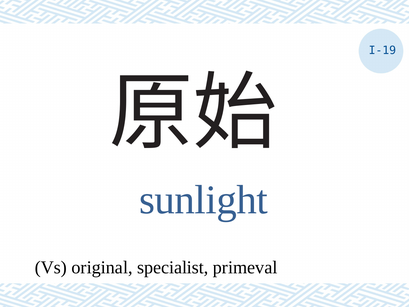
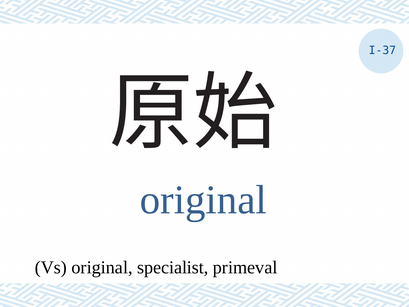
I-19: I-19 -> I-37 (382, 51)
sunlight: sunlight -> original (203, 200)
